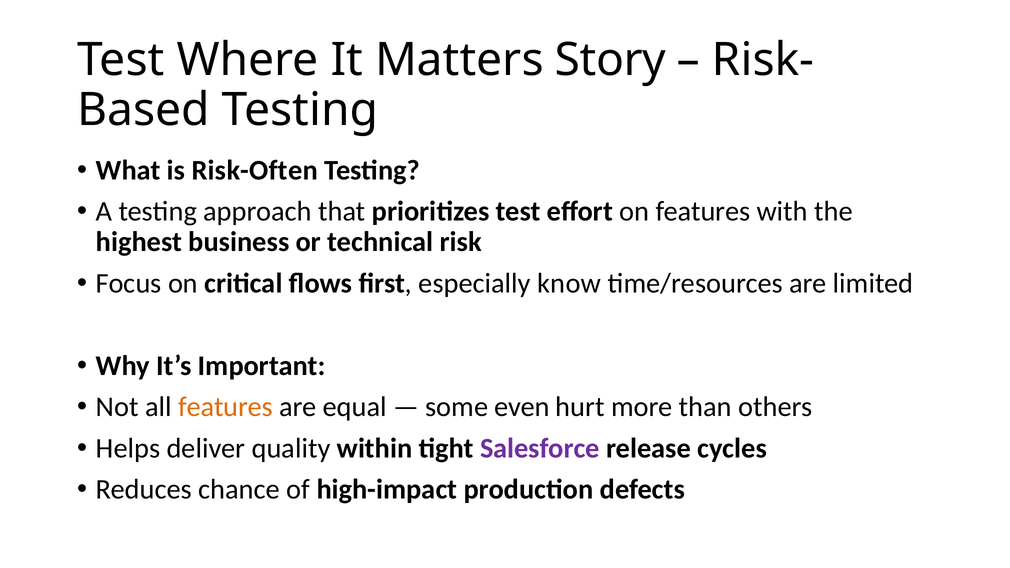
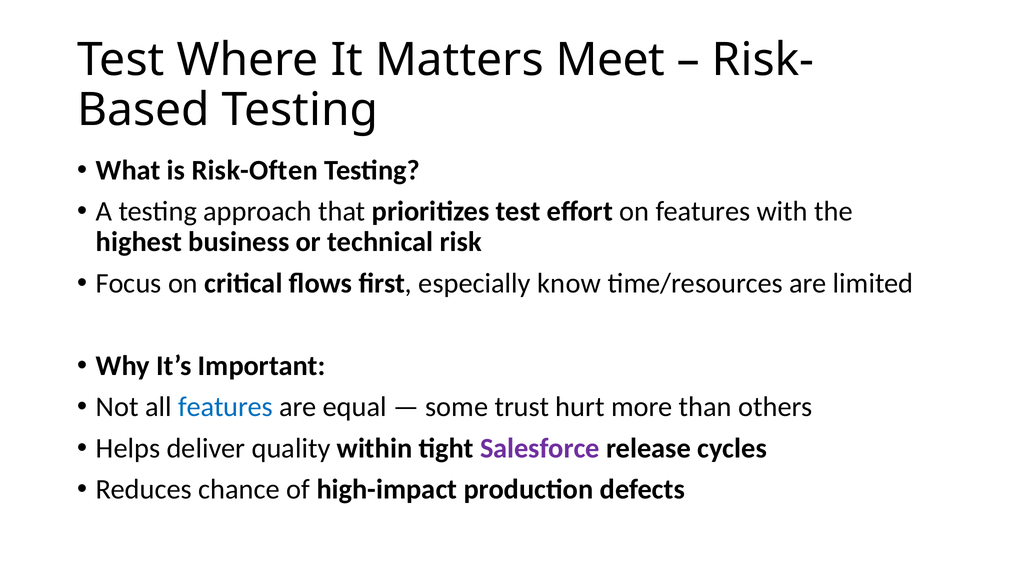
Story: Story -> Meet (610, 60)
features colour: orange -> blue (226, 407)
even: even -> trust (522, 407)
